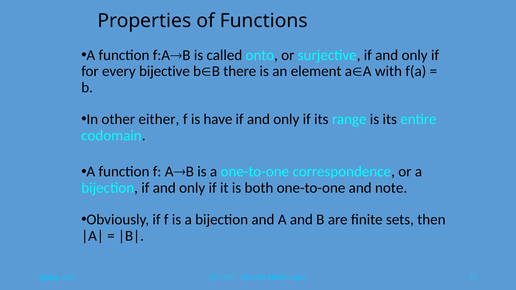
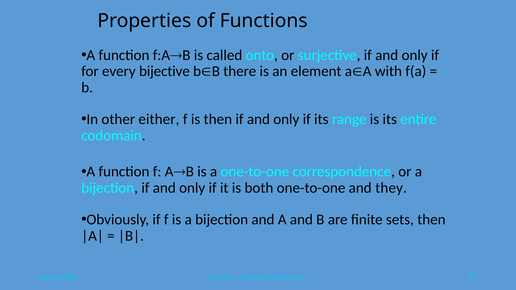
is have: have -> then (218, 119)
note: note -> they (391, 188)
